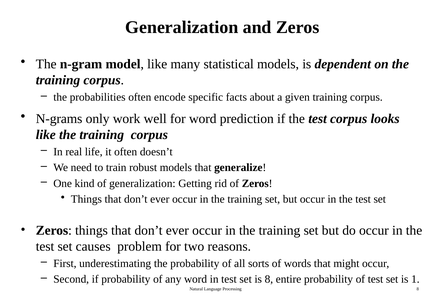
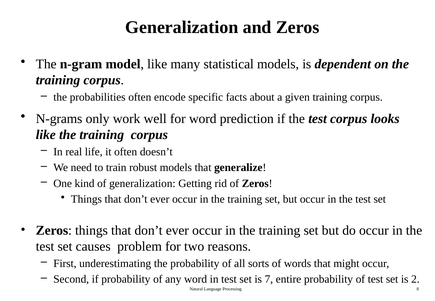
is 8: 8 -> 7 (269, 279)
1: 1 -> 2 (415, 279)
